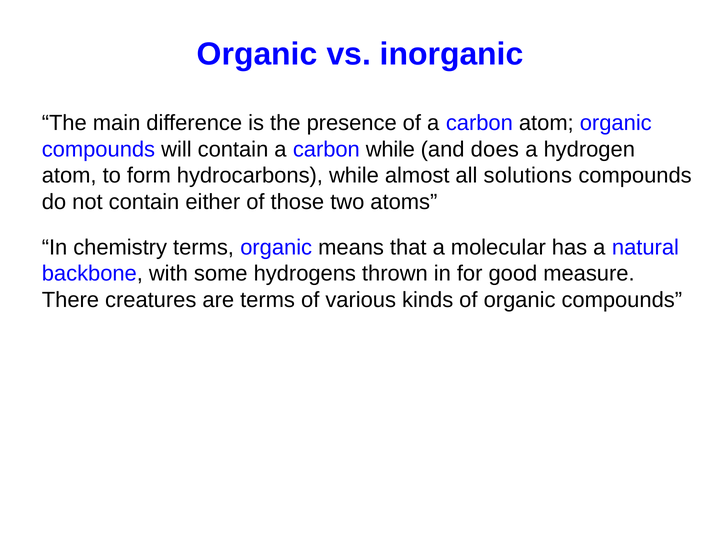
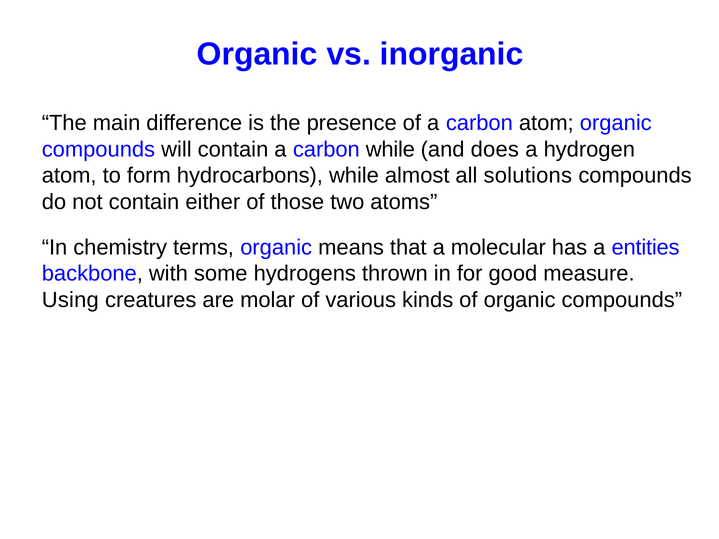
natural: natural -> entities (646, 247)
There: There -> Using (70, 300)
are terms: terms -> molar (268, 300)
